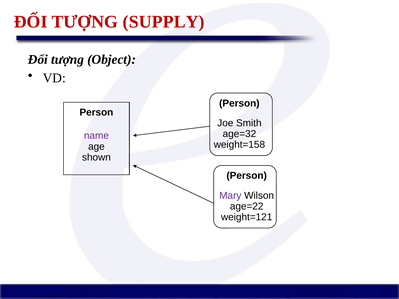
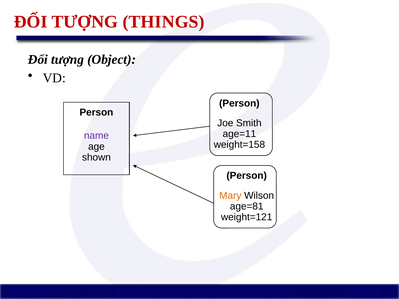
SUPPLY: SUPPLY -> THINGS (164, 22)
age=32: age=32 -> age=11 (239, 134)
Mary colour: purple -> orange (230, 196)
age=22: age=22 -> age=81 (247, 207)
